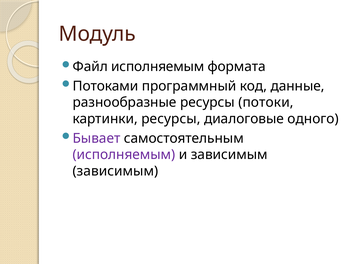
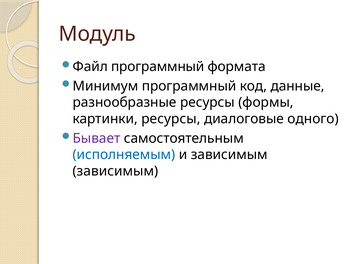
Файл исполняемым: исполняемым -> программный (158, 66)
Потоками: Потоками -> Минимум (105, 86)
потоки: потоки -> формы (266, 102)
исполняемым colour: purple -> blue (124, 154)
